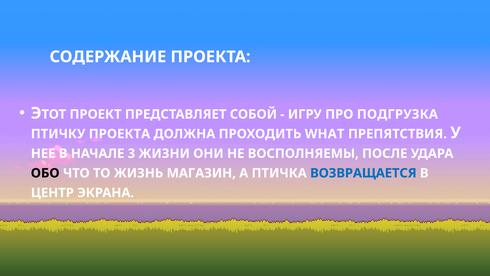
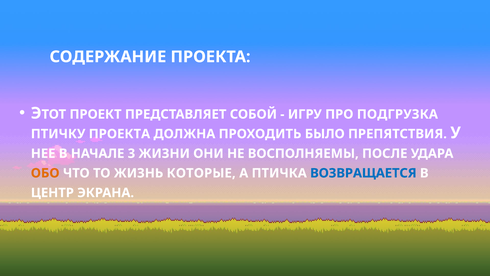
WHAT: WHAT -> БЫЛО (325, 134)
ОБО colour: black -> orange (45, 173)
МАГАЗИН: МАГАЗИН -> КОТОРЫЕ (201, 173)
